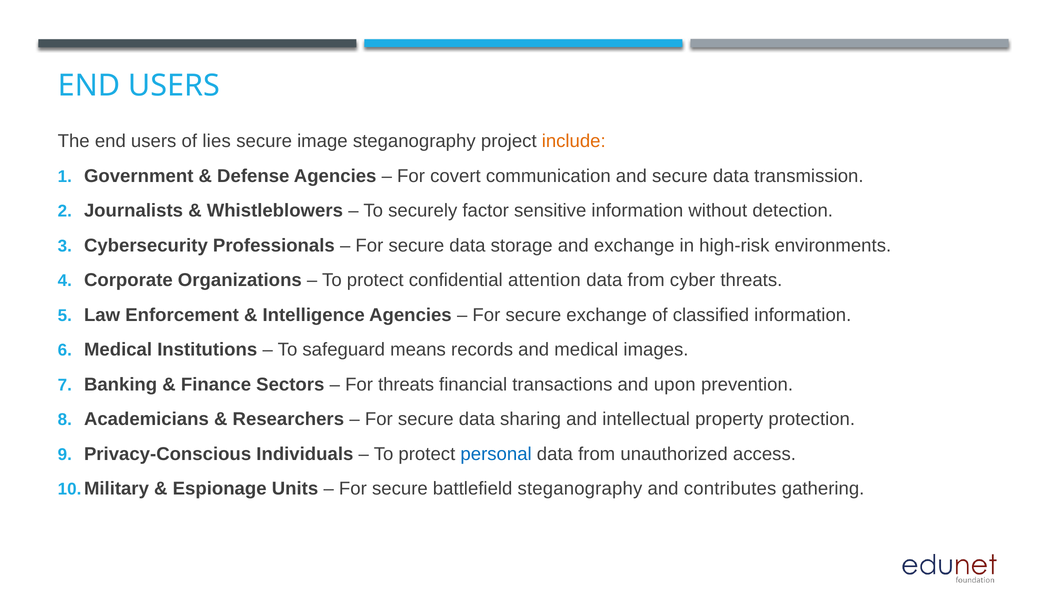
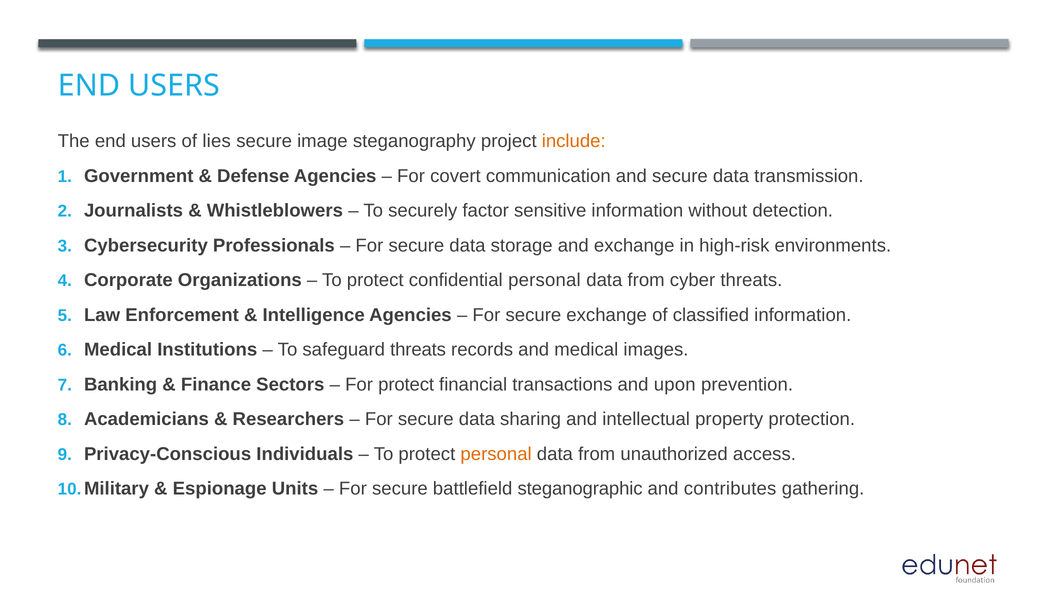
confidential attention: attention -> personal (544, 280)
safeguard means: means -> threats (418, 350)
For threats: threats -> protect (406, 384)
personal colour: blue -> orange (496, 454)
battlefield steganography: steganography -> steganographic (580, 489)
